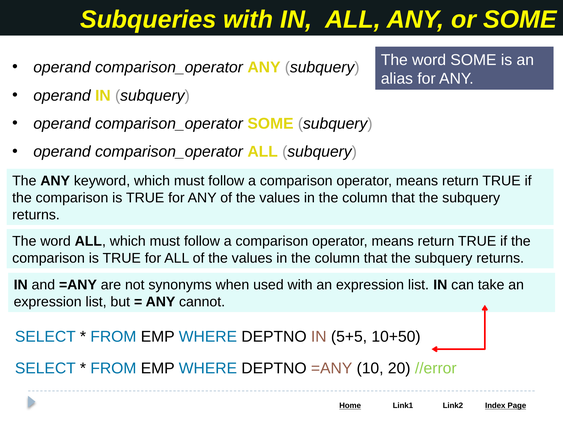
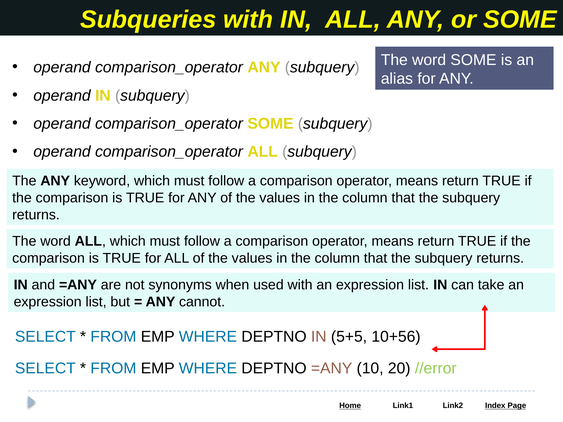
10+50: 10+50 -> 10+56 (396, 337)
